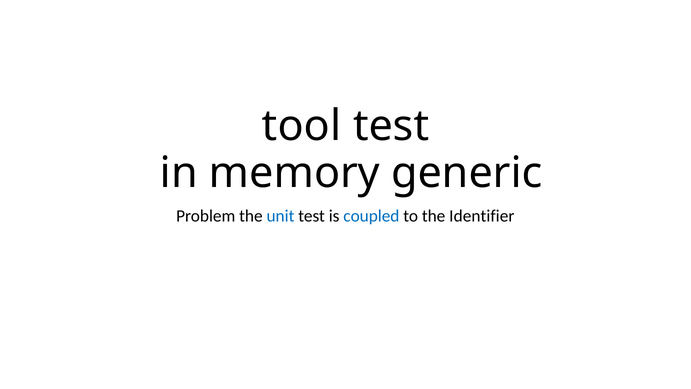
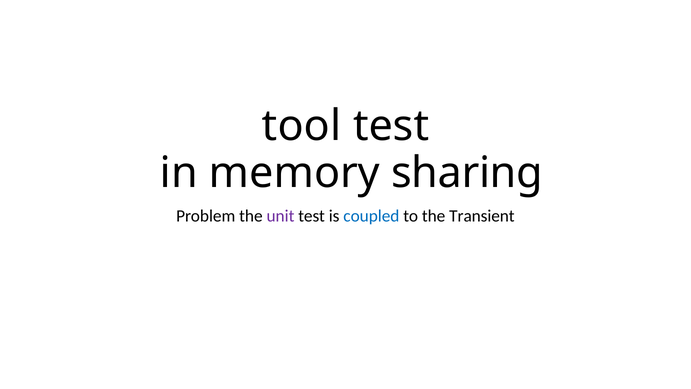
generic: generic -> sharing (467, 173)
unit colour: blue -> purple (280, 216)
Identifier: Identifier -> Transient (482, 216)
